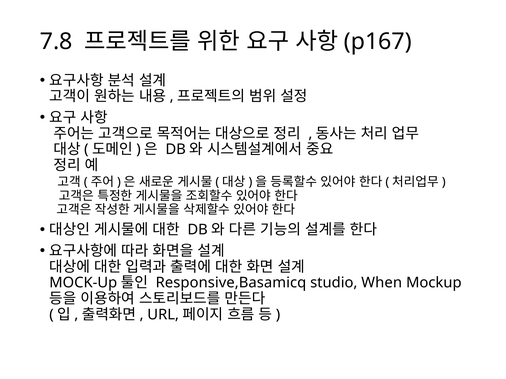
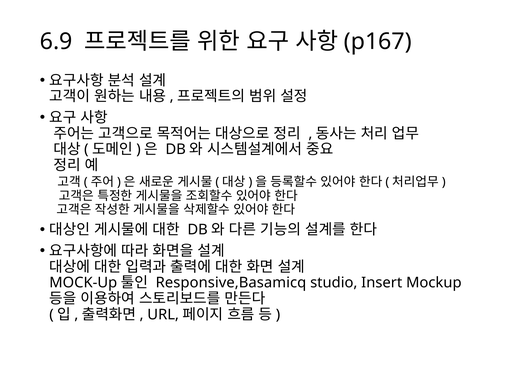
7.8: 7.8 -> 6.9 (56, 42)
When: When -> Insert (382, 283)
